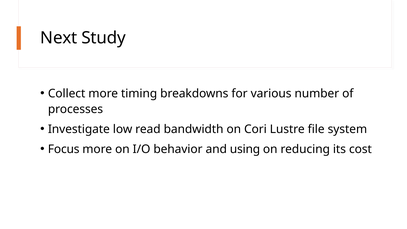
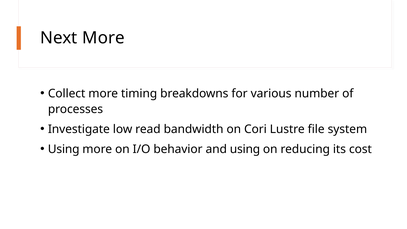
Next Study: Study -> More (103, 38)
Focus: Focus -> Using (64, 149)
